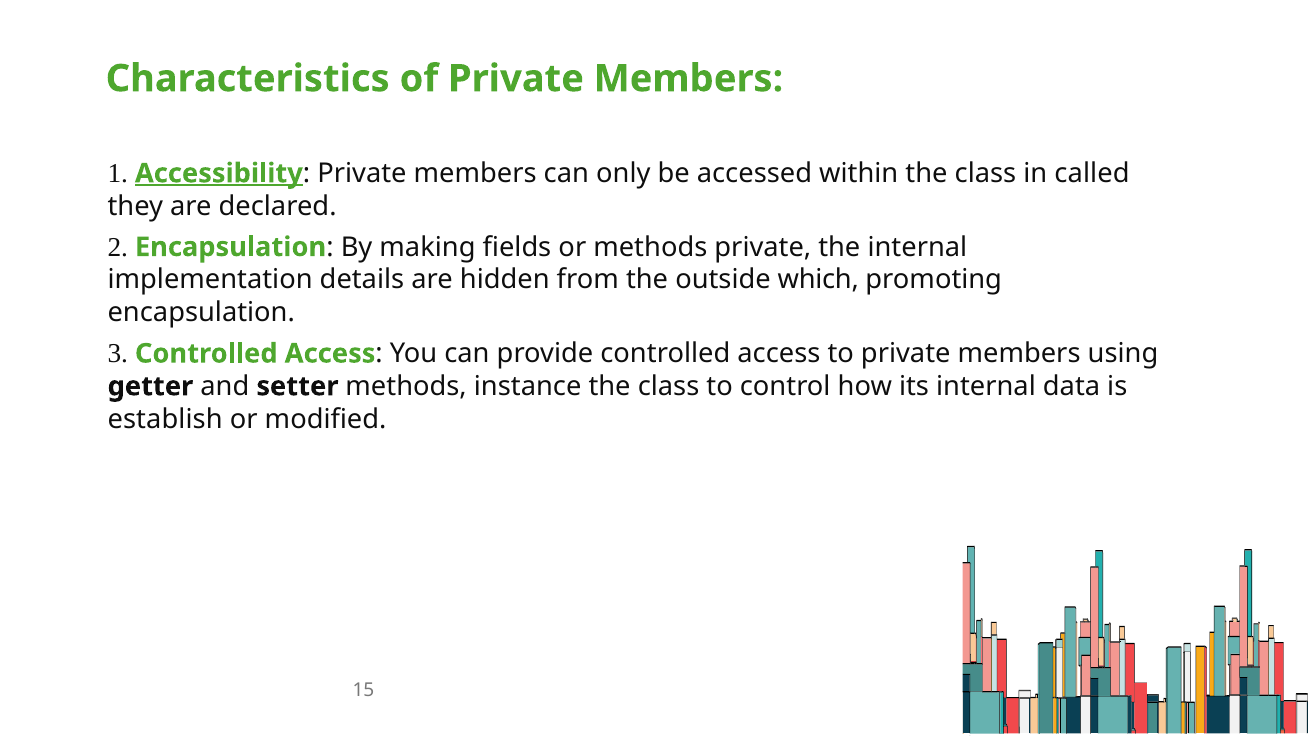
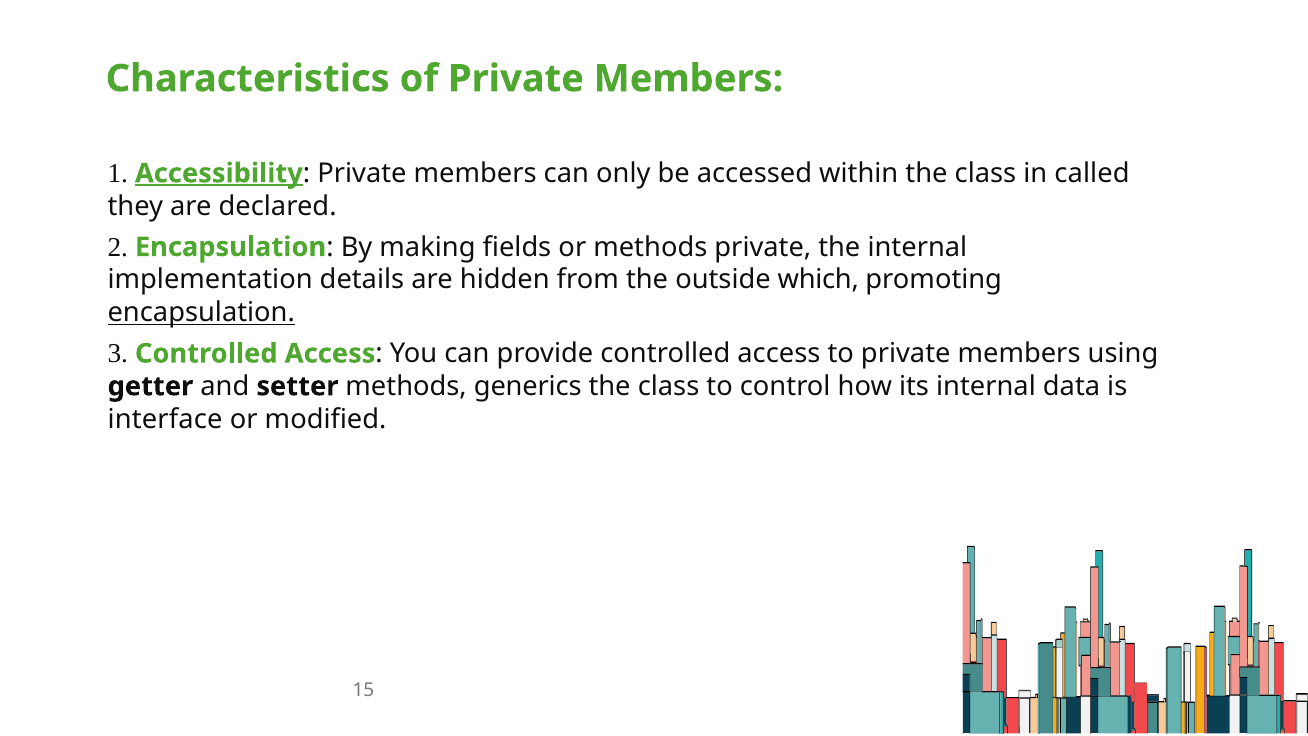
encapsulation underline: none -> present (201, 312)
instance: instance -> generics (528, 386)
establish: establish -> interface (165, 419)
